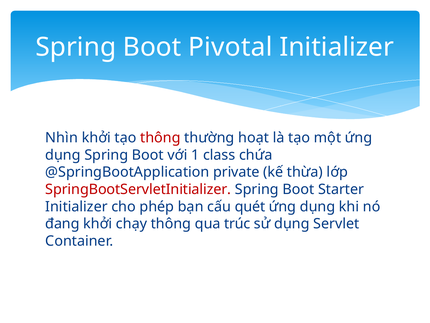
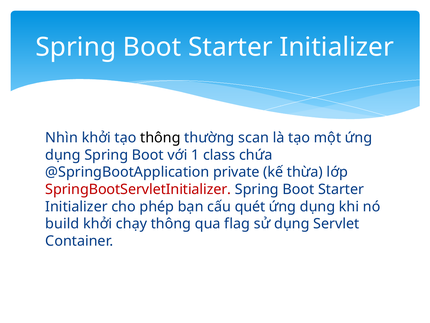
Pivotal: Pivotal -> Starter (230, 47)
thông colour: red -> black (160, 138)
hoạt: hoạt -> scan (254, 138)
đang: đang -> build (62, 224)
trúc: trúc -> flag (237, 224)
